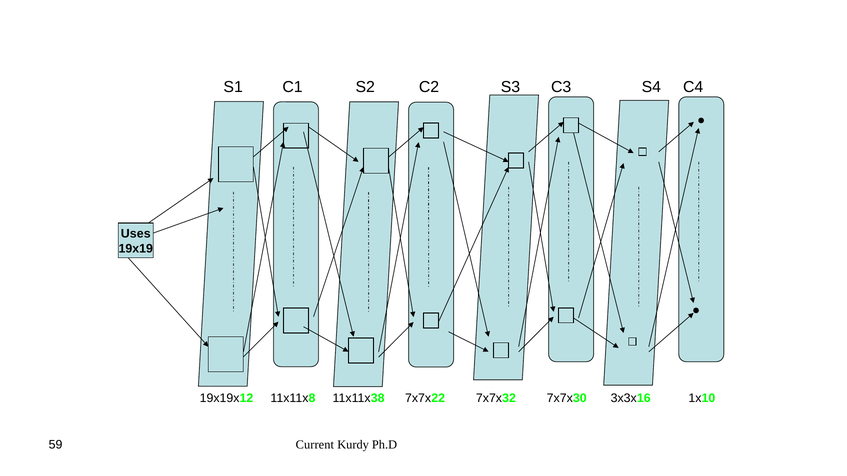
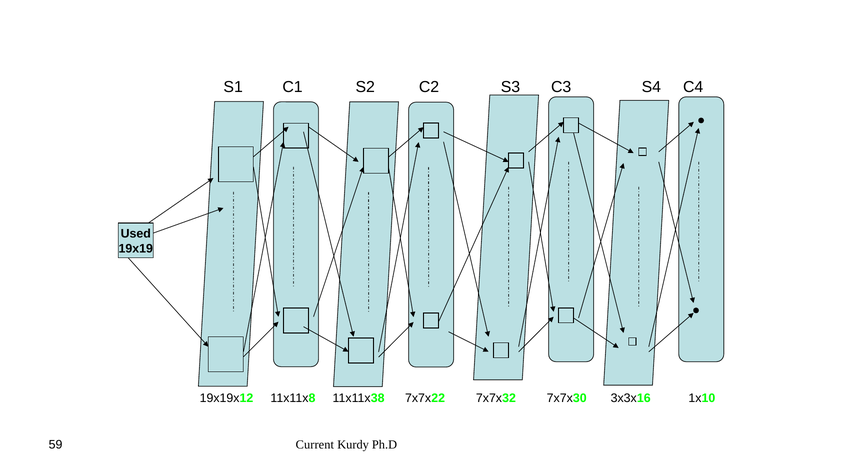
Uses: Uses -> Used (136, 234)
